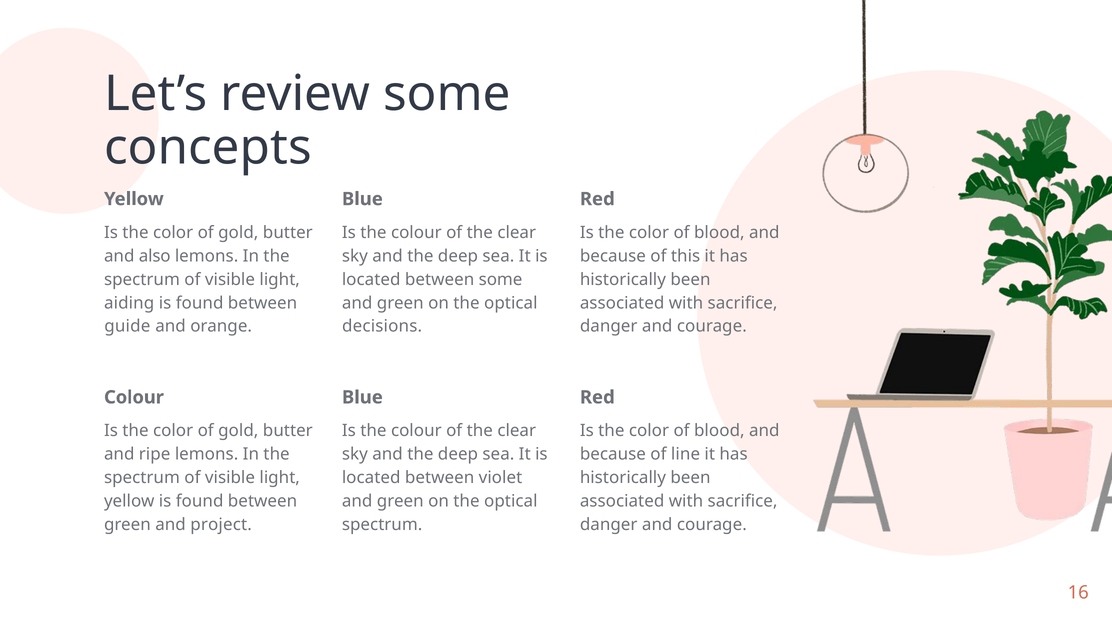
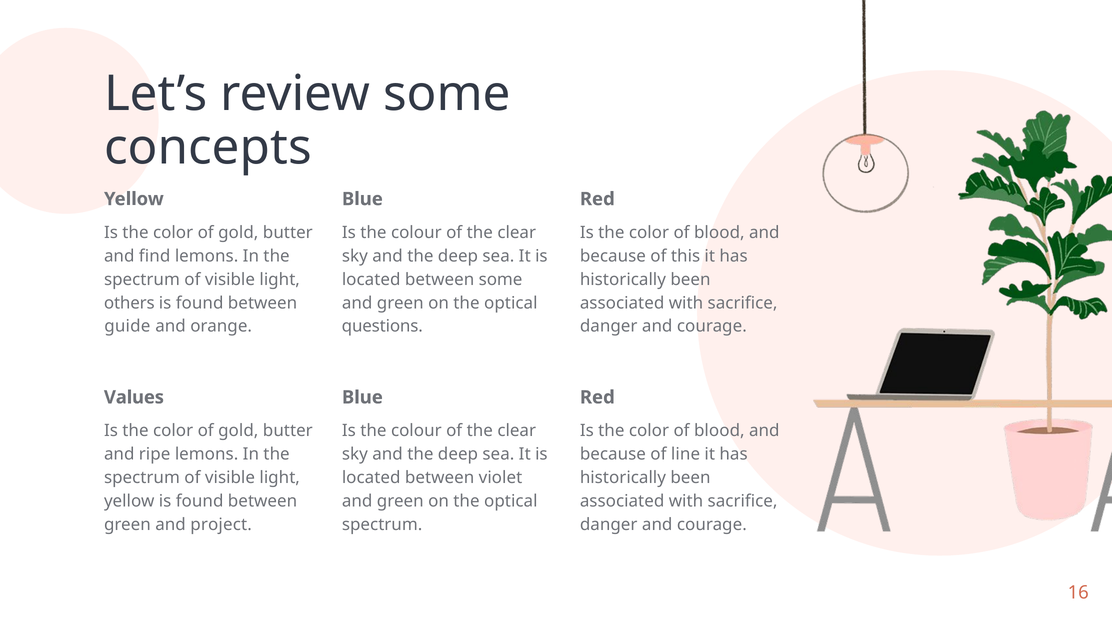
also: also -> find (155, 256)
aiding: aiding -> others (129, 303)
decisions: decisions -> questions (382, 326)
Colour: Colour -> Values (134, 397)
